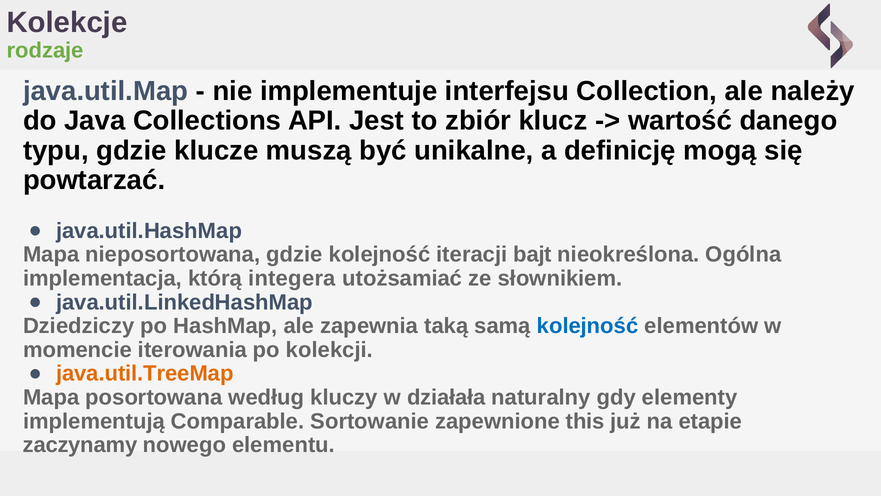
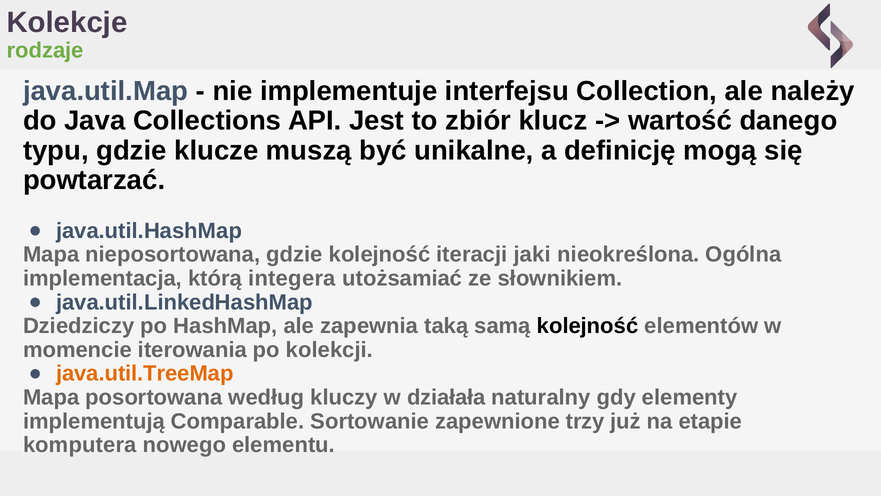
bajt: bajt -> jaki (532, 254)
kolejność colour: blue -> black (588, 326)
this: this -> trzy (585, 421)
zaczynamy: zaczynamy -> komputera (80, 445)
